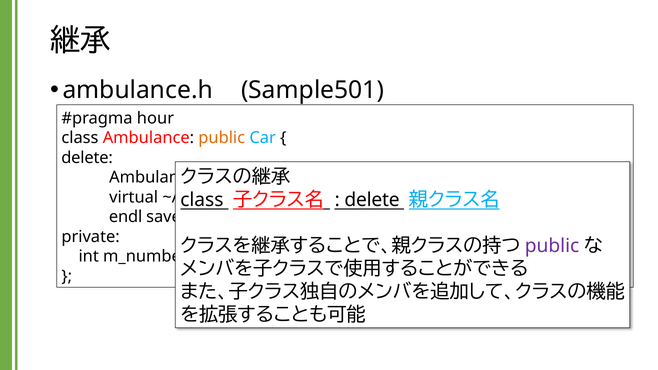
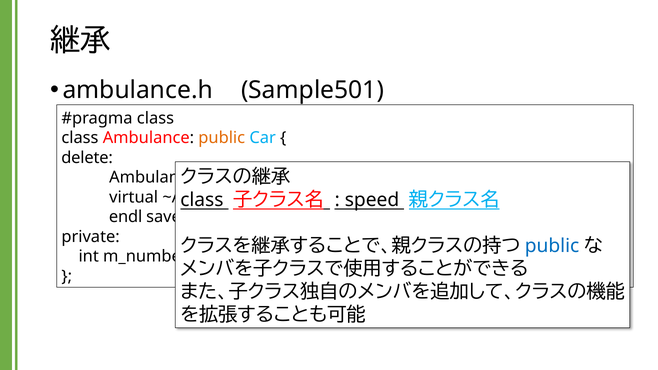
hour: hour -> class (155, 118)
delete: delete -> speed (372, 200)
public colour: purple -> blue (552, 246)
